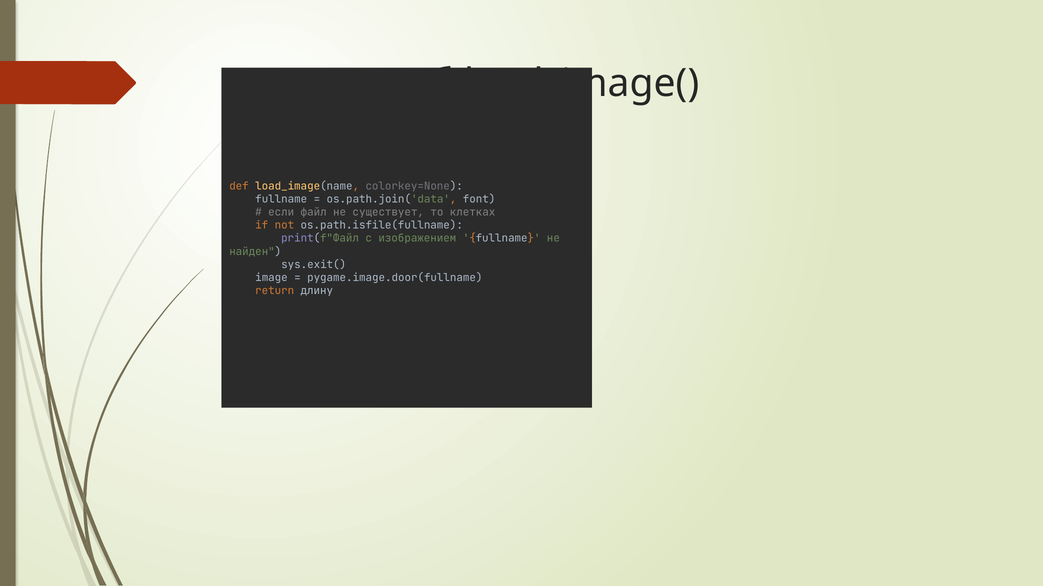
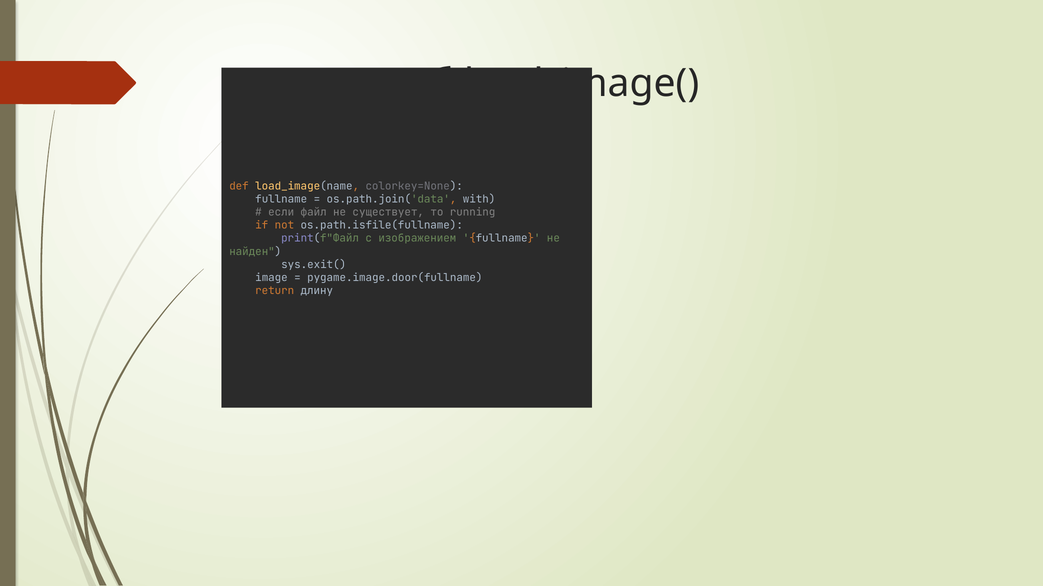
font: font -> with (479, 200)
клетках: клетках -> running (473, 213)
